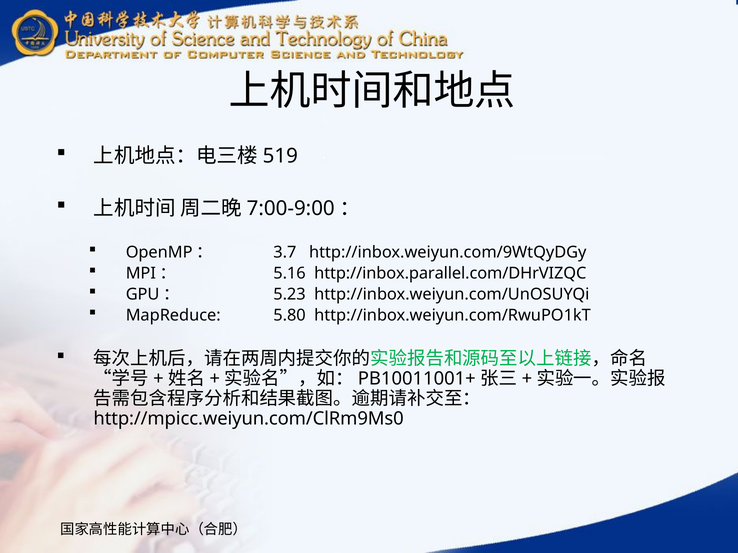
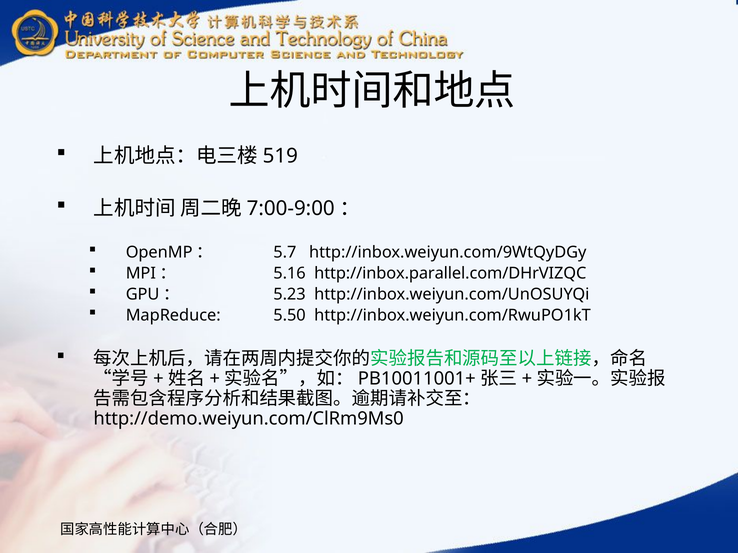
3.7: 3.7 -> 5.7 (285, 253)
5.80: 5.80 -> 5.50 (290, 316)
http://mpicc.weiyun.com/ClRm9Ms0: http://mpicc.weiyun.com/ClRm9Ms0 -> http://demo.weiyun.com/ClRm9Ms0 (249, 419)
